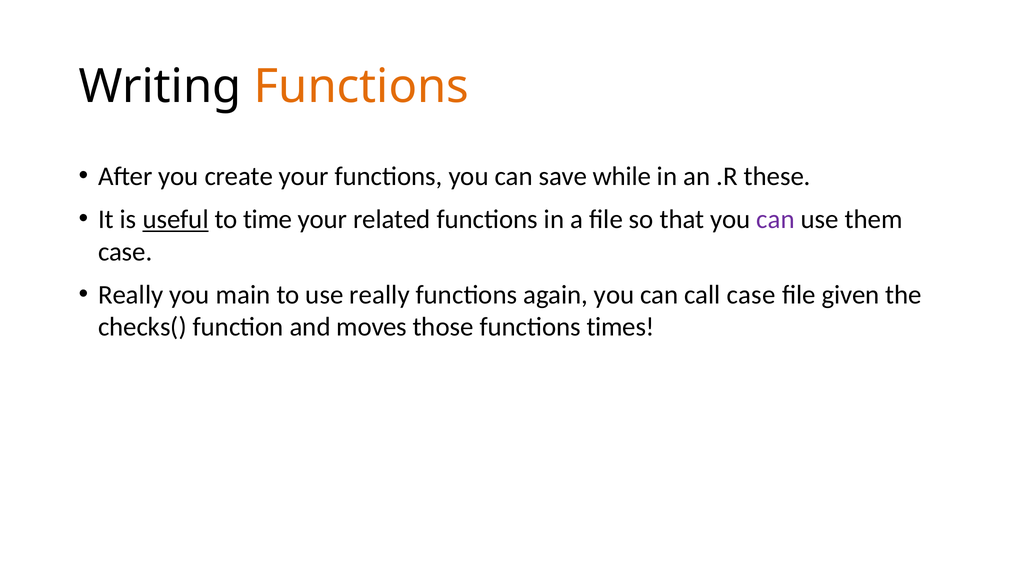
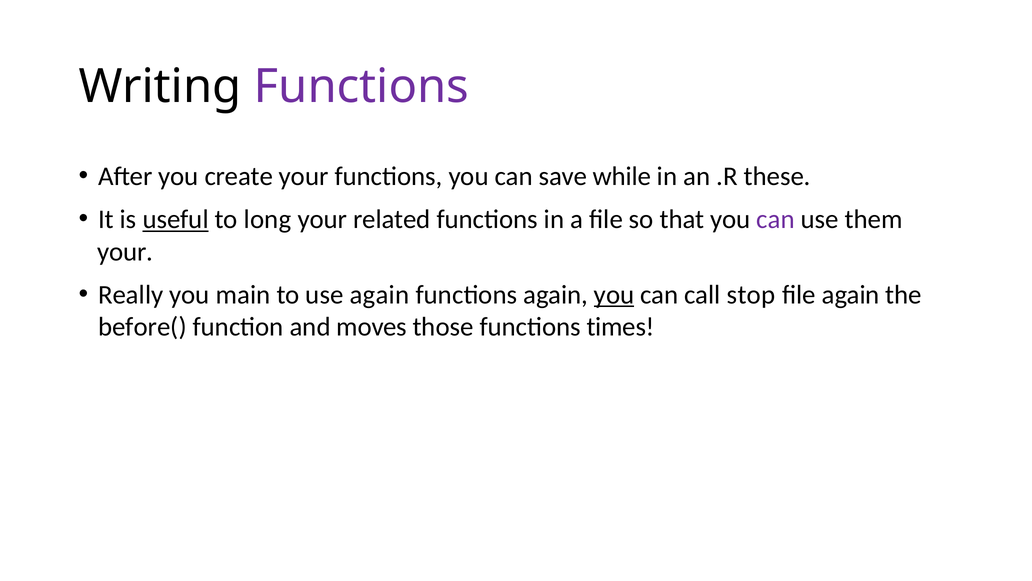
Functions colour: orange -> purple (361, 87)
time: time -> long (268, 219)
case: case -> your (125, 252)
use really: really -> again (379, 295)
you underline: none -> present (614, 295)
call case: case -> stop (751, 295)
file given: given -> again (851, 295)
checks(: checks( -> before( (142, 327)
